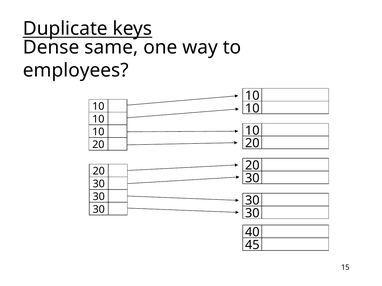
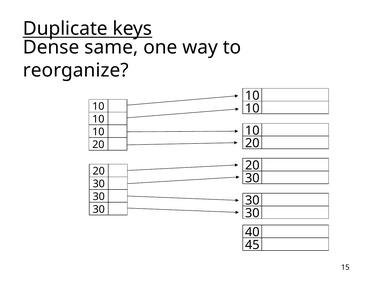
employees: employees -> reorganize (76, 70)
